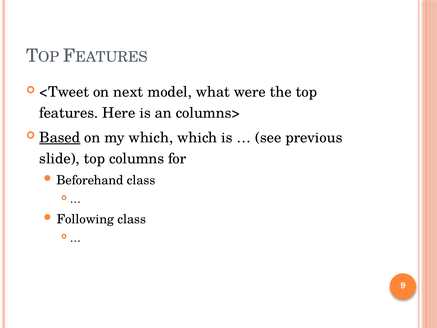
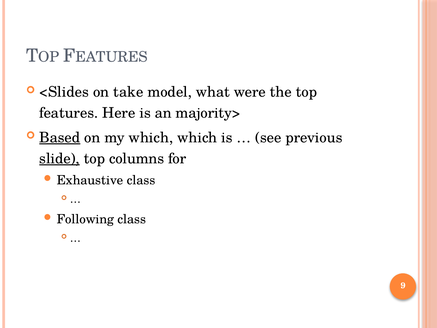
<Tweet: <Tweet -> <Slides (64, 92)
next: next -> take (128, 92)
columns>: columns> -> majority> (208, 113)
slide underline: none -> present (59, 158)
Beforehand: Beforehand -> Exhaustive (90, 180)
